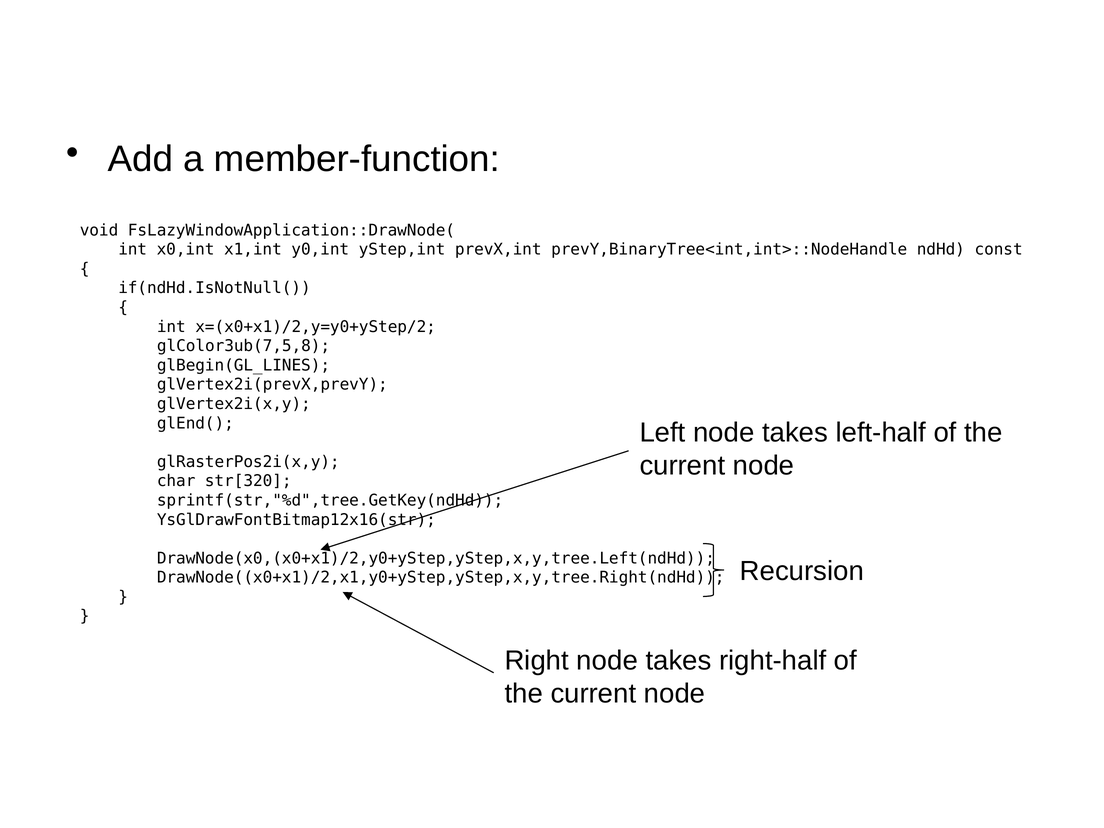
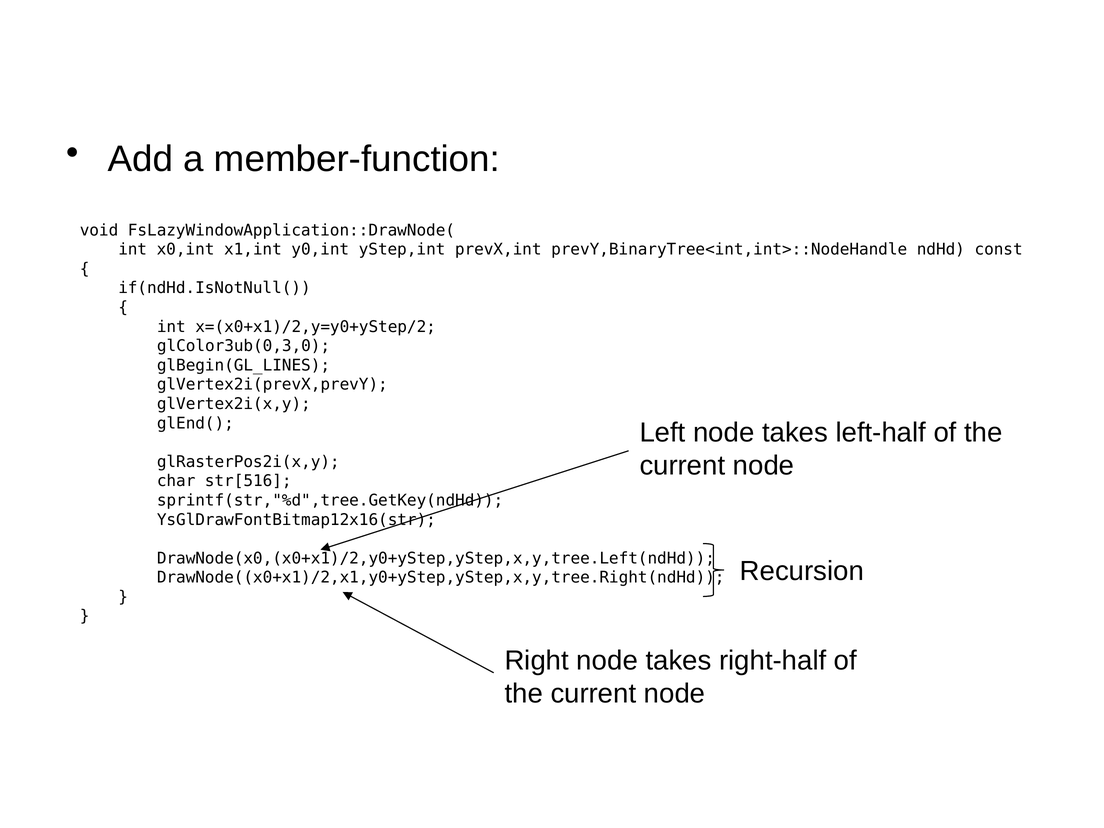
glColor3ub(7,5,8: glColor3ub(7,5,8 -> glColor3ub(0,3,0 (244, 346)
str[320: str[320 -> str[516 (248, 481)
